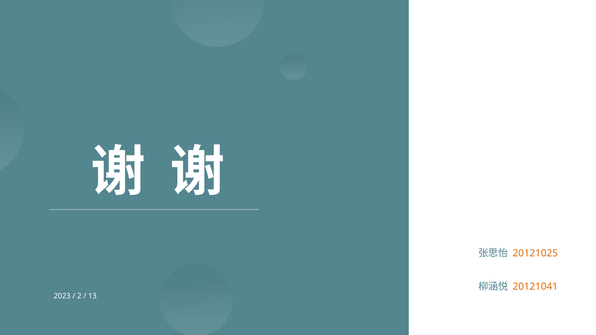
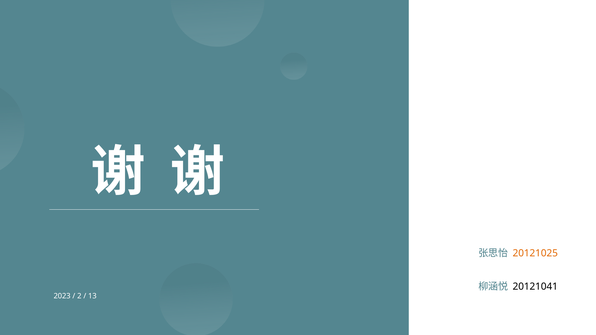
20121041 colour: orange -> black (535, 287)
